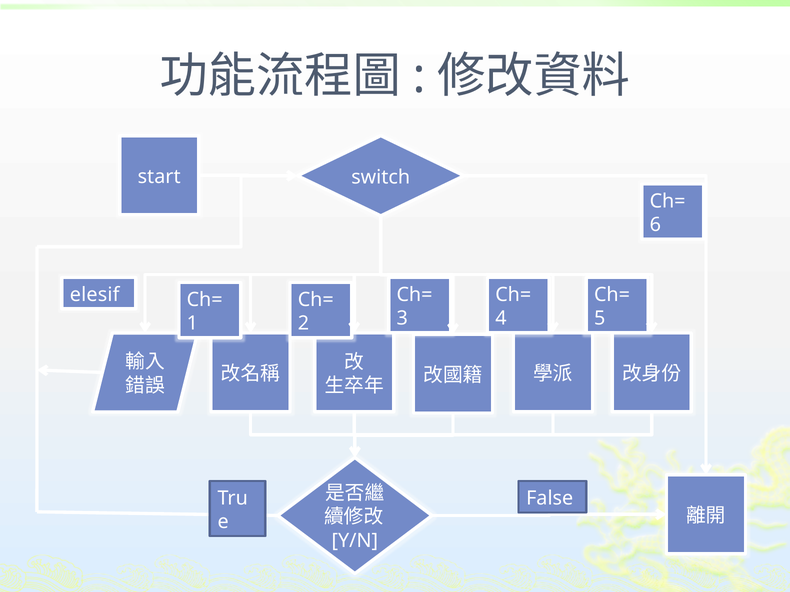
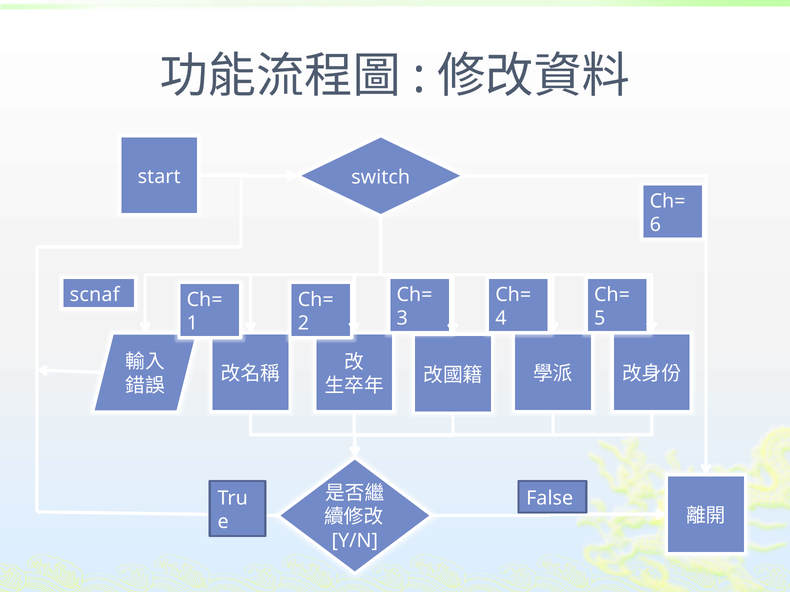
elesif: elesif -> scnaf (95, 295)
